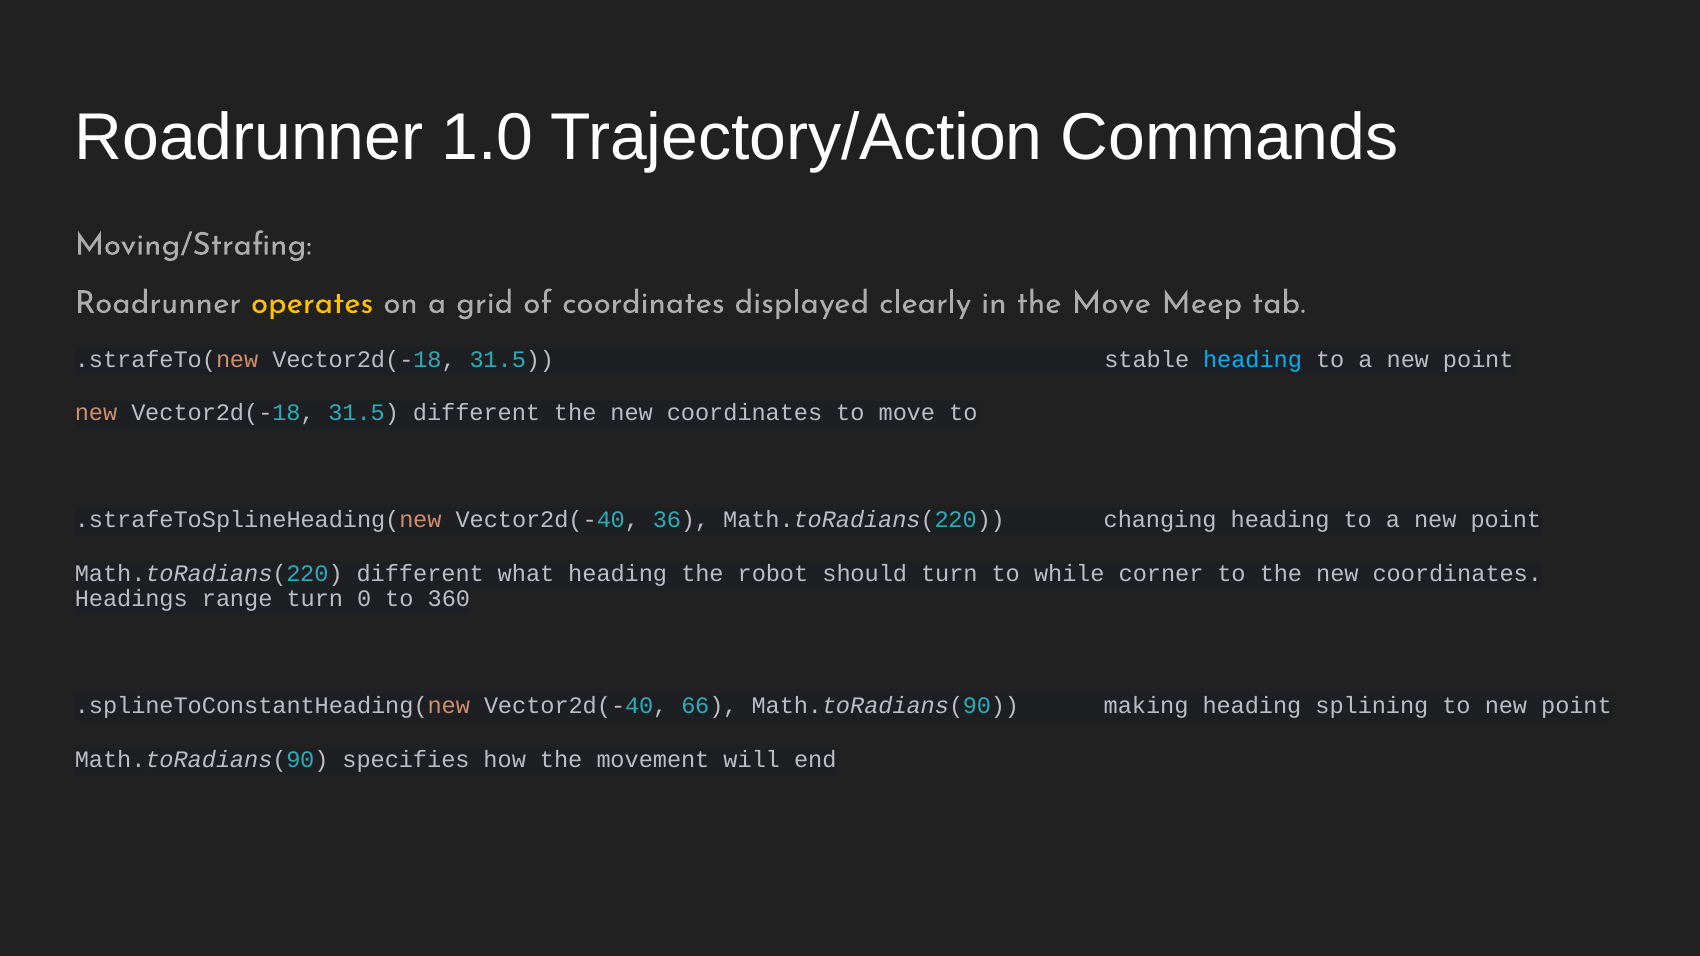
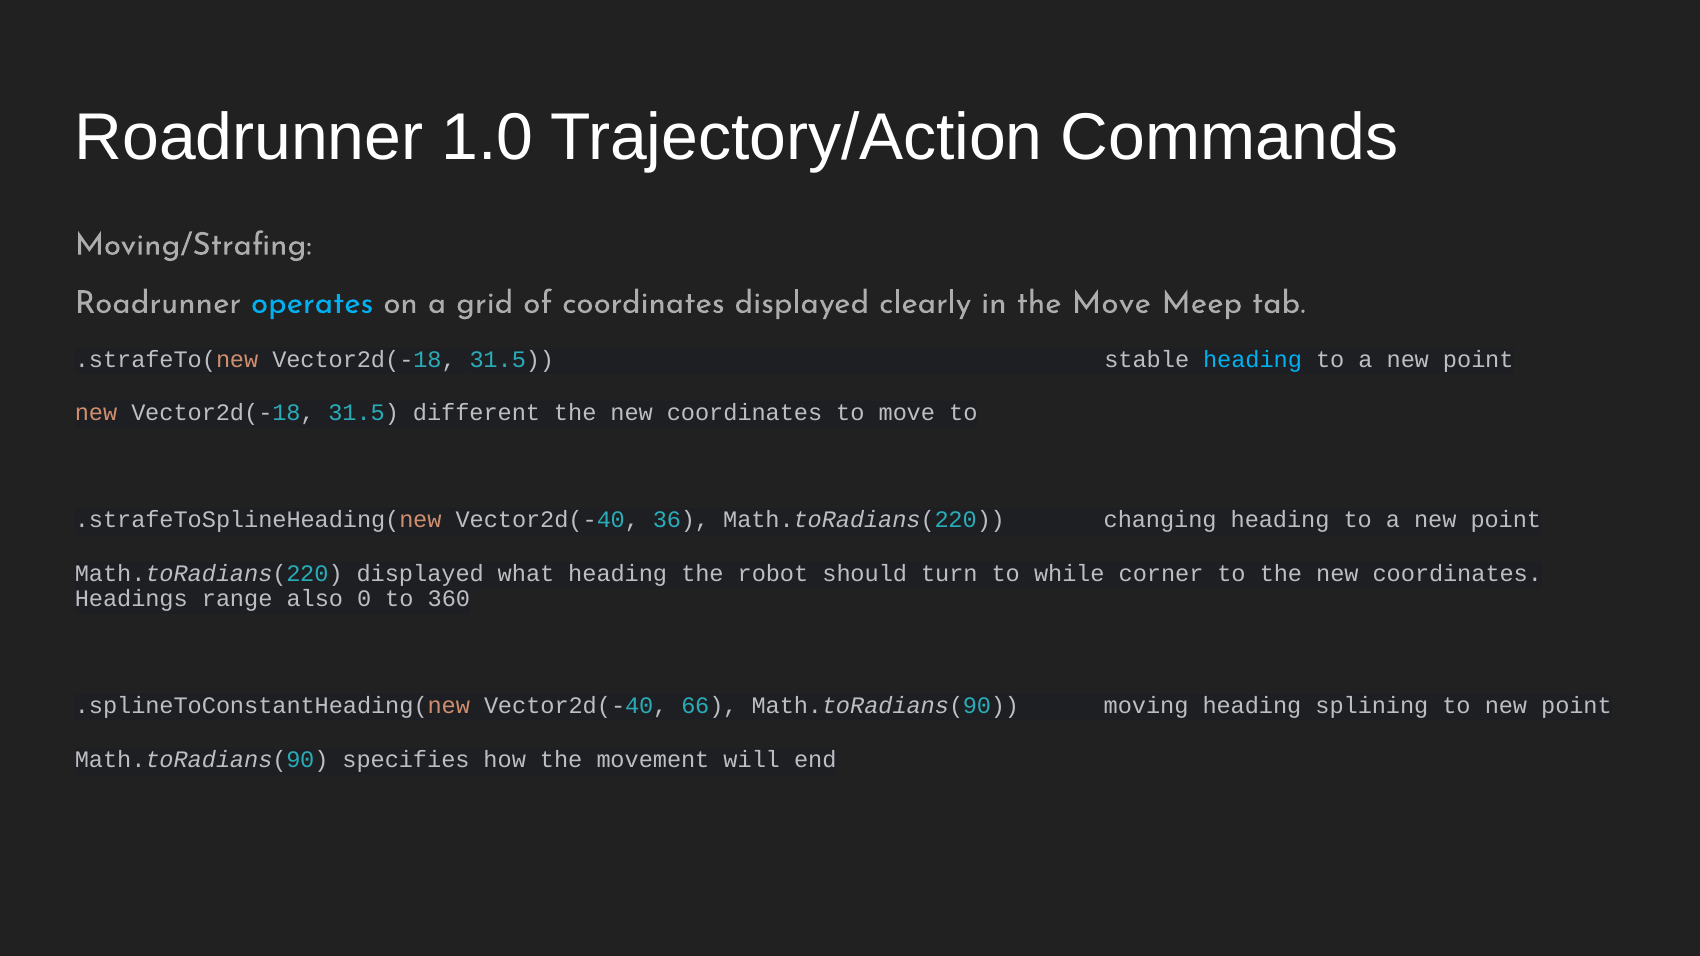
operates colour: yellow -> light blue (312, 303)
Math.toRadians(220 different: different -> displayed (420, 574)
range turn: turn -> also (315, 599)
making: making -> moving (1146, 706)
